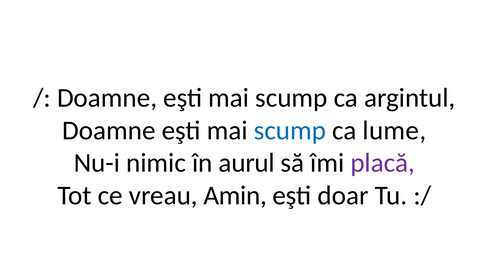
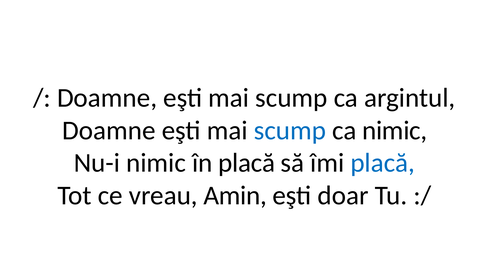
ca lume: lume -> nimic (395, 130)
în aurul: aurul -> placă (247, 163)
placă colour: purple -> blue (383, 163)
